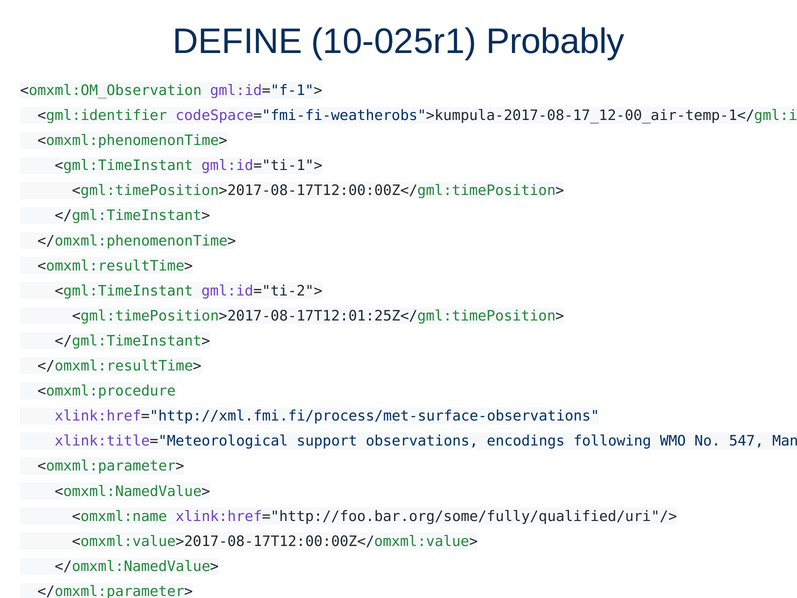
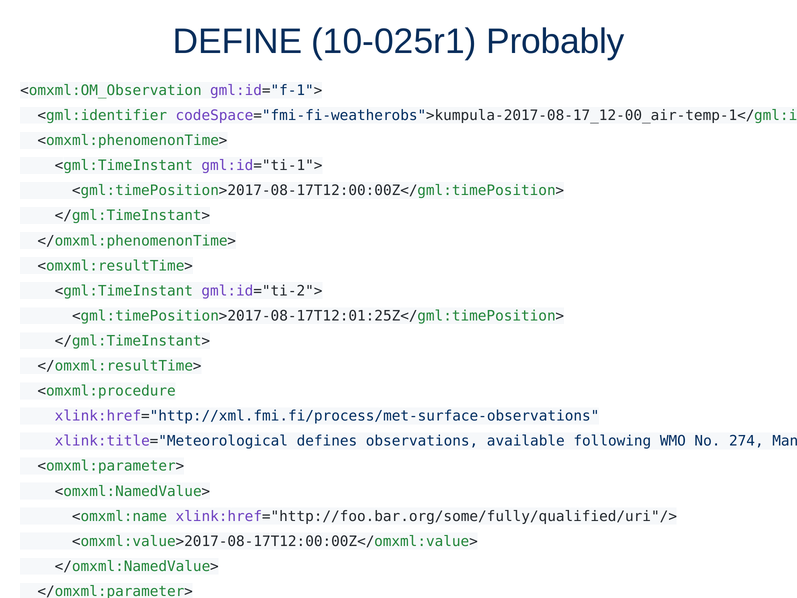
support: support -> defines (327, 441)
encodings: encodings -> available (526, 441)
547: 547 -> 274 (746, 441)
